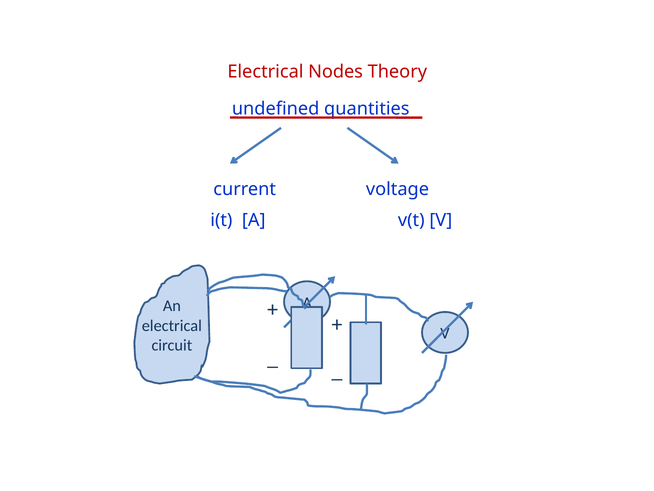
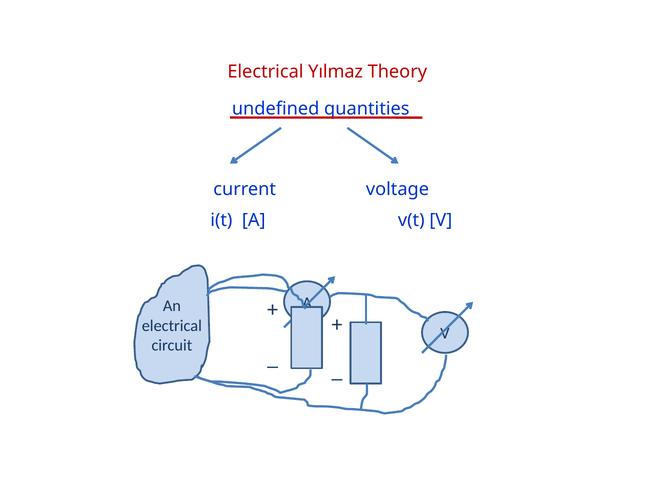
Nodes: Nodes -> Yılmaz (336, 72)
